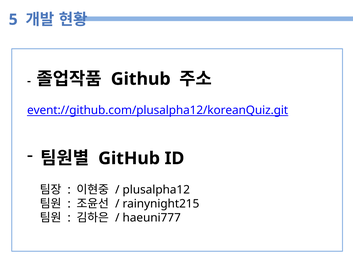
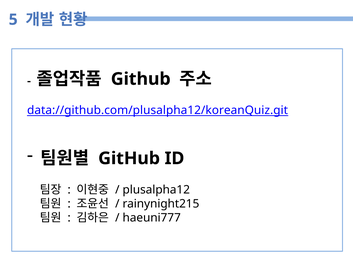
event://github.com/plusalpha12/koreanQuiz.git: event://github.com/plusalpha12/koreanQuiz.git -> data://github.com/plusalpha12/koreanQuiz.git (158, 111)
